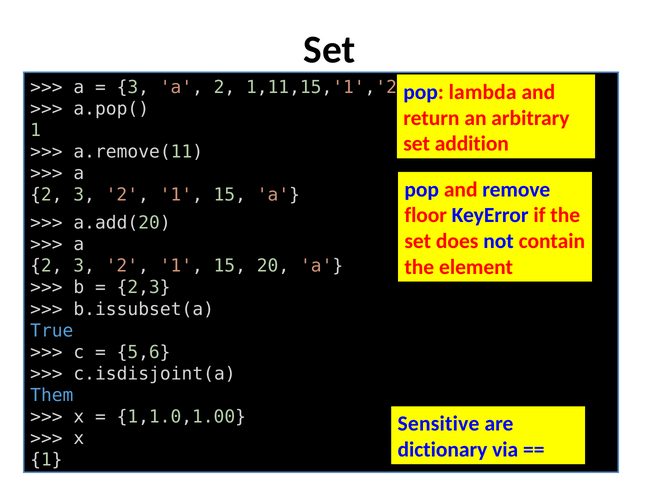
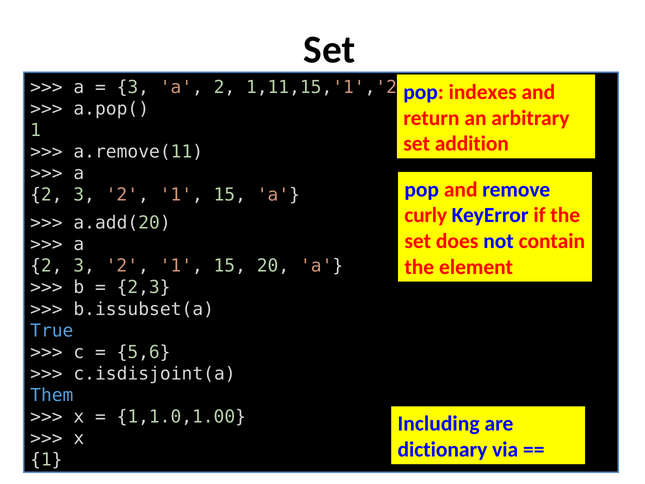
lambda: lambda -> indexes (483, 92)
floor: floor -> curly (426, 215)
Sensitive: Sensitive -> Including (439, 424)
